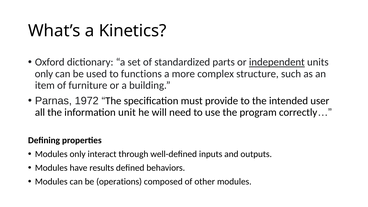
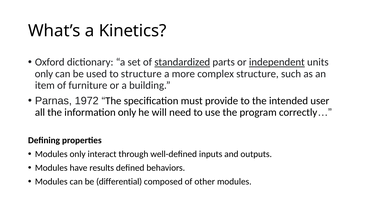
standardized underline: none -> present (182, 62)
to functions: functions -> structure (141, 74)
information unit: unit -> only (127, 112)
operations: operations -> differential (119, 182)
